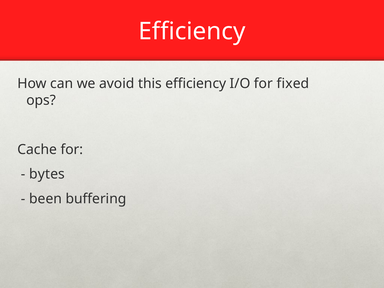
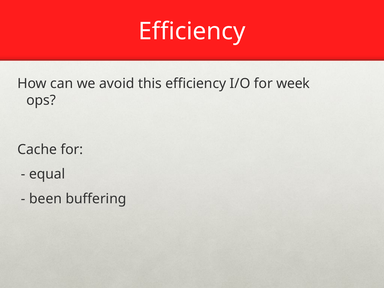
fixed: fixed -> week (293, 84)
bytes: bytes -> equal (47, 174)
